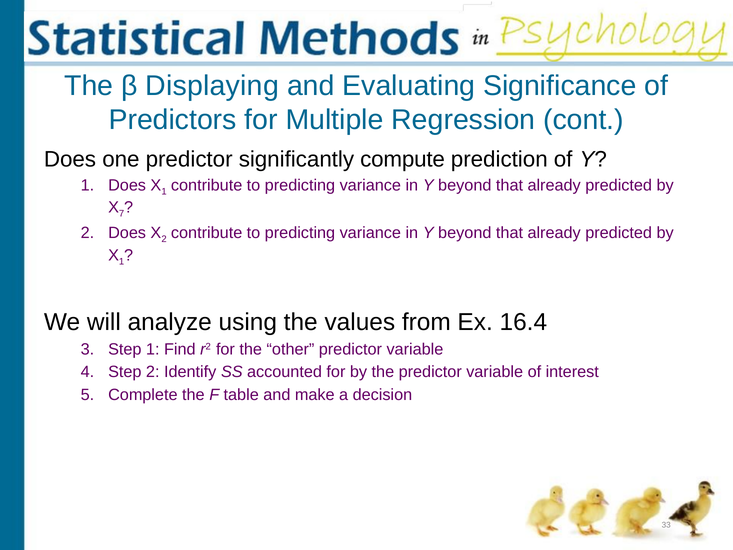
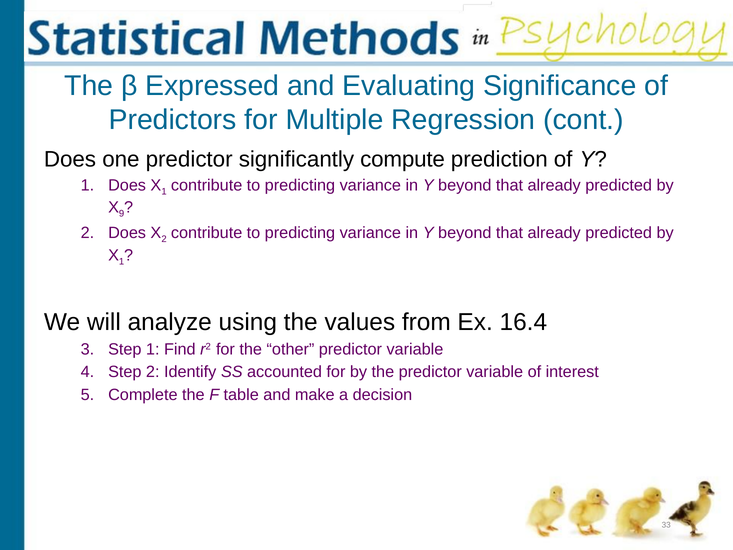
Displaying: Displaying -> Expressed (212, 86)
7: 7 -> 9 (122, 214)
